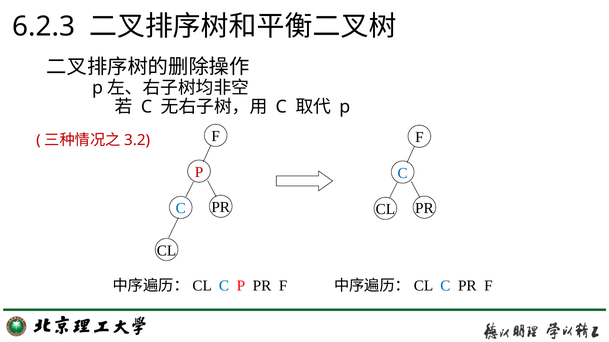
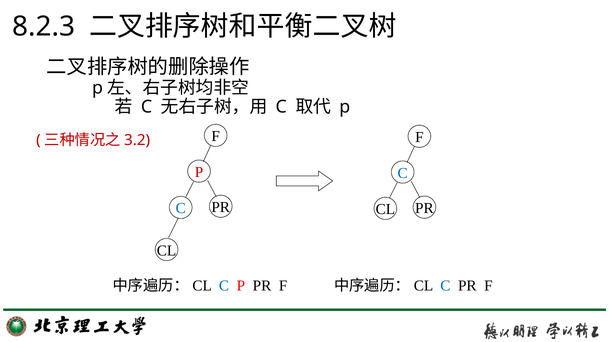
6.2.3: 6.2.3 -> 8.2.3 (44, 26)
